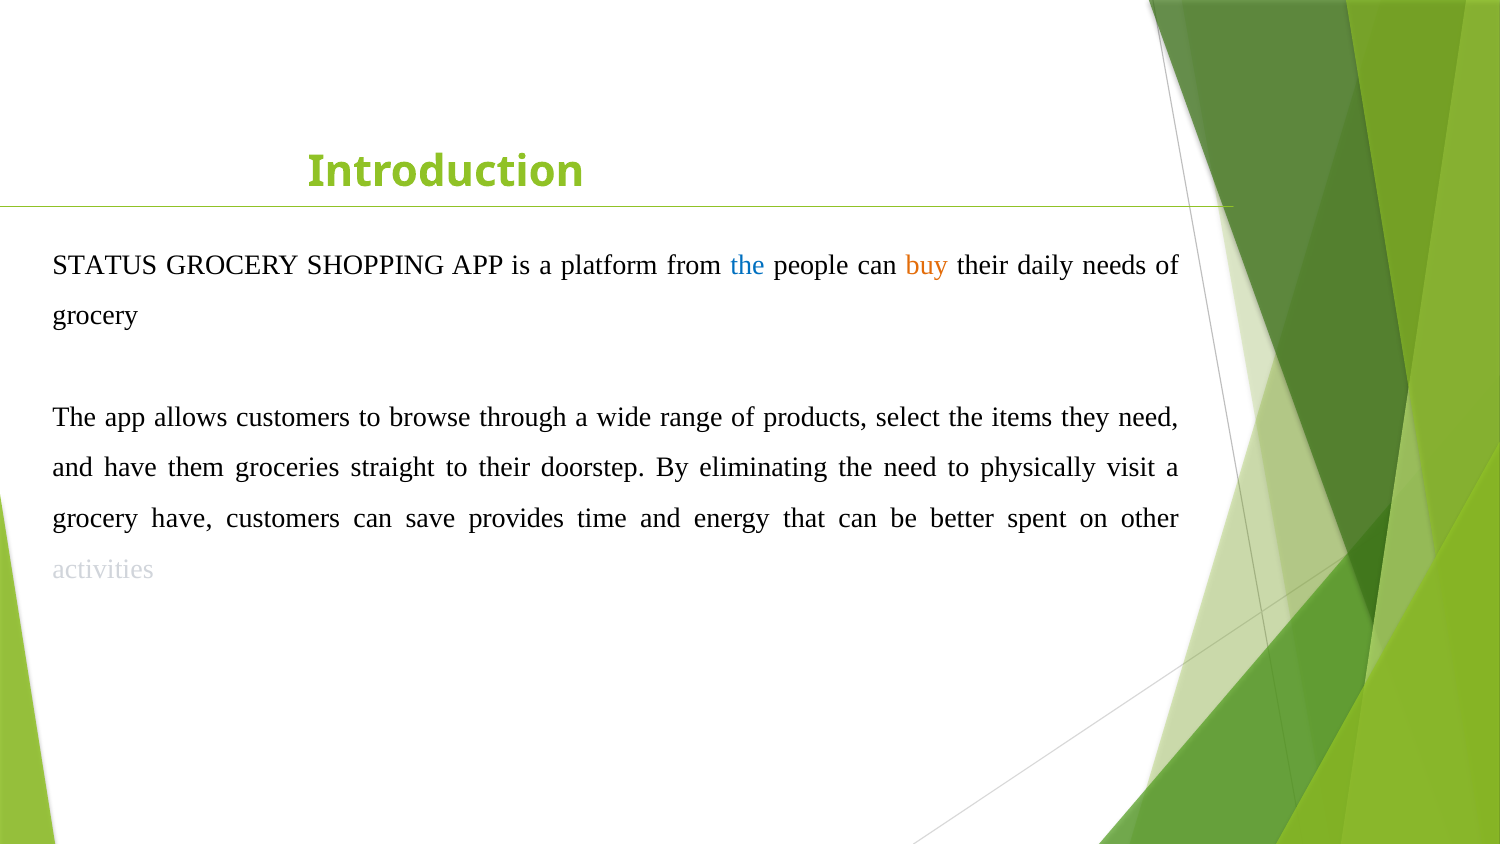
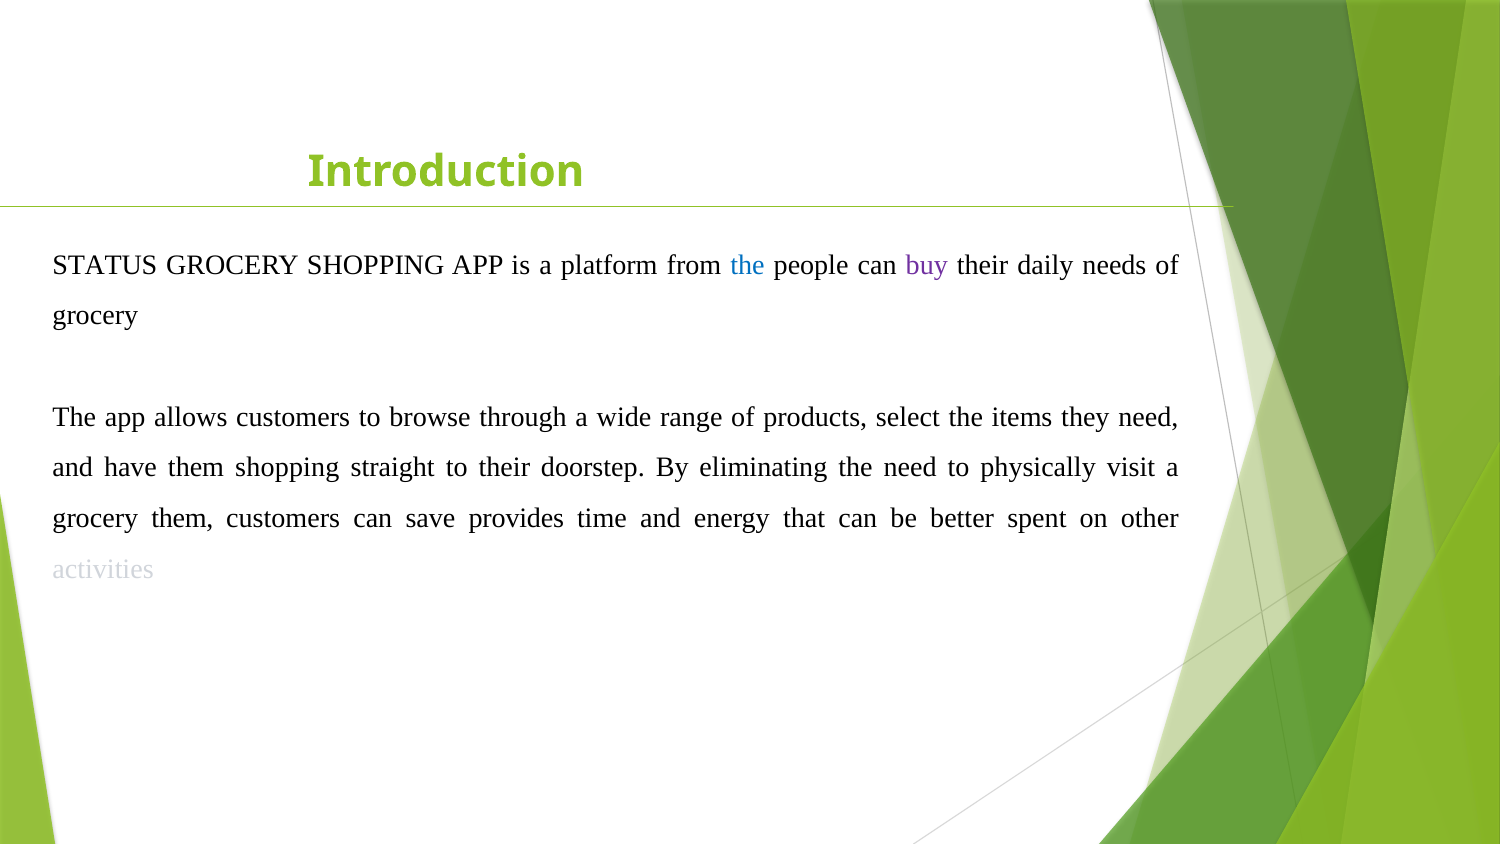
buy colour: orange -> purple (927, 265)
them groceries: groceries -> shopping (287, 467)
grocery have: have -> them (182, 518)
